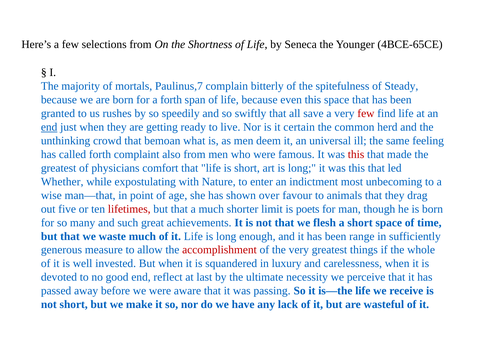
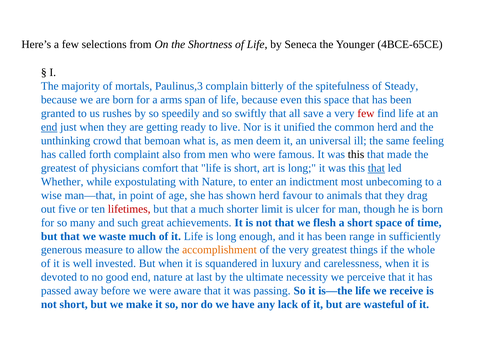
Paulinus,7: Paulinus,7 -> Paulinus,3 (179, 86)
a forth: forth -> arms (171, 100)
certain: certain -> unified (299, 127)
this colour: red -> black (356, 155)
that underline: none -> present (376, 168)
shown over: over -> herd (269, 196)
poets: poets -> ulcer (308, 209)
accomplishment colour: red -> orange (219, 250)
end reflect: reflect -> nature (168, 278)
